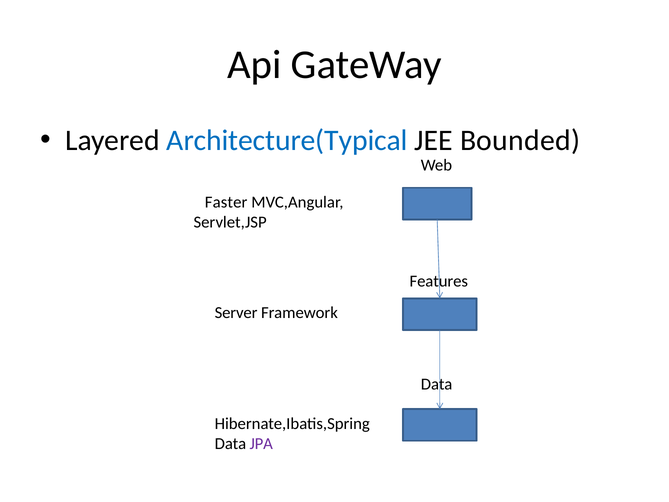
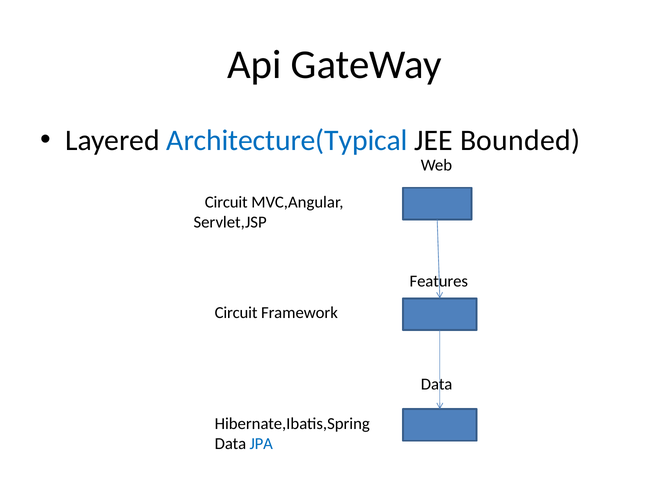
Faster: Faster -> Circuit (226, 202)
Server: Server -> Circuit (236, 313)
JPA colour: purple -> blue (261, 443)
